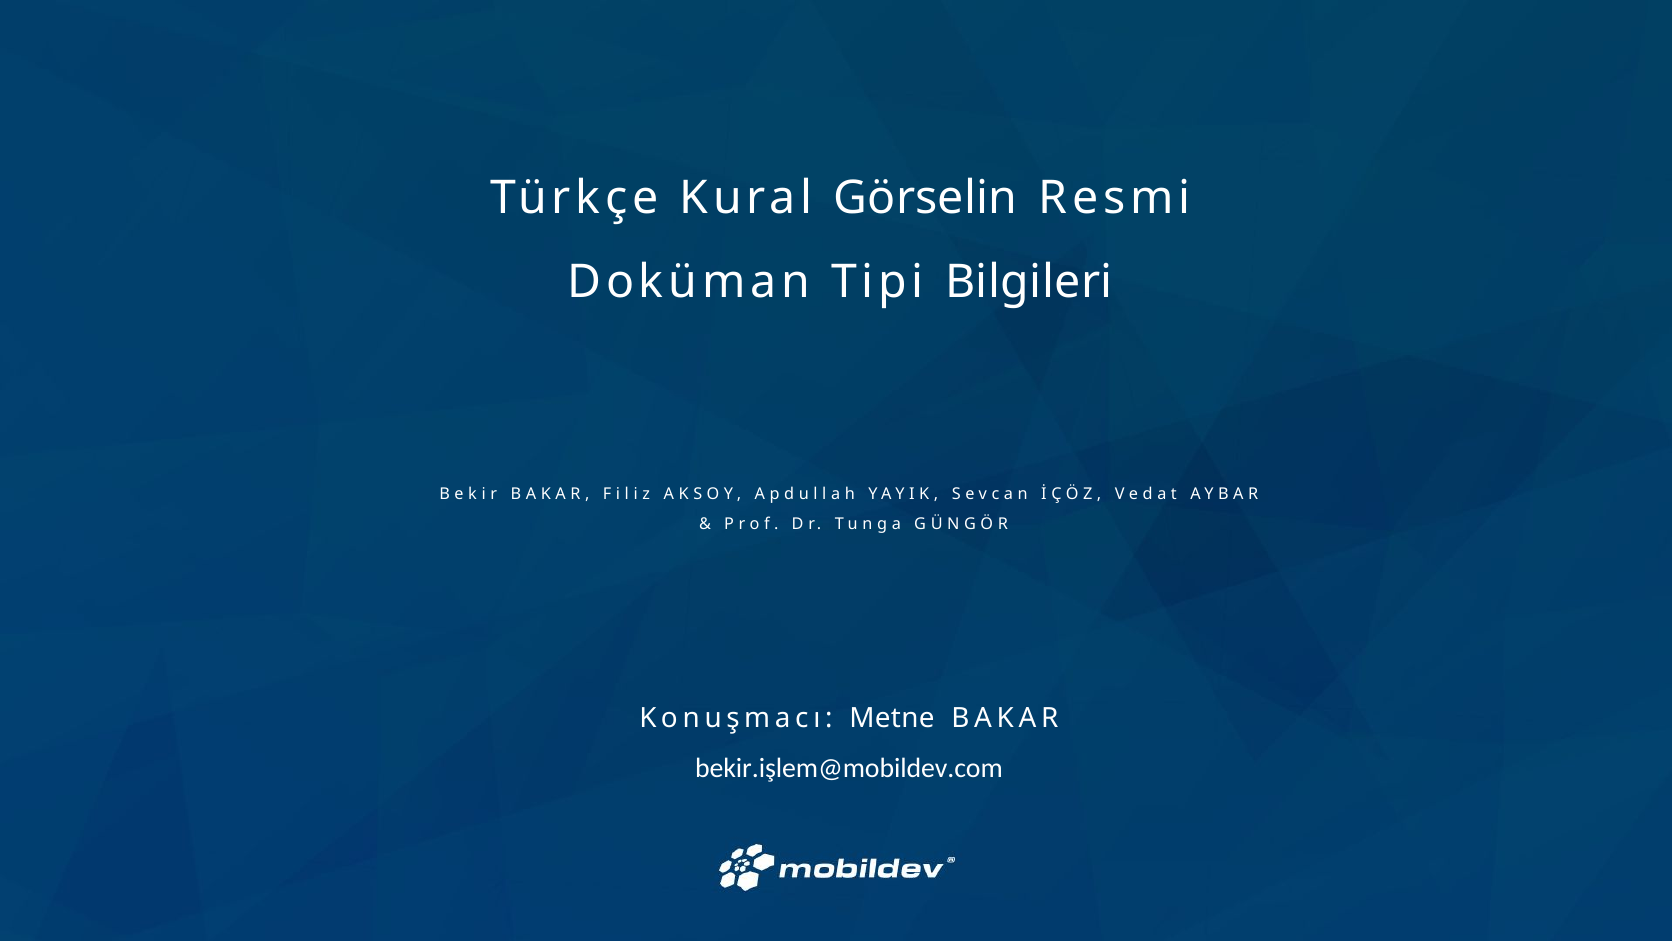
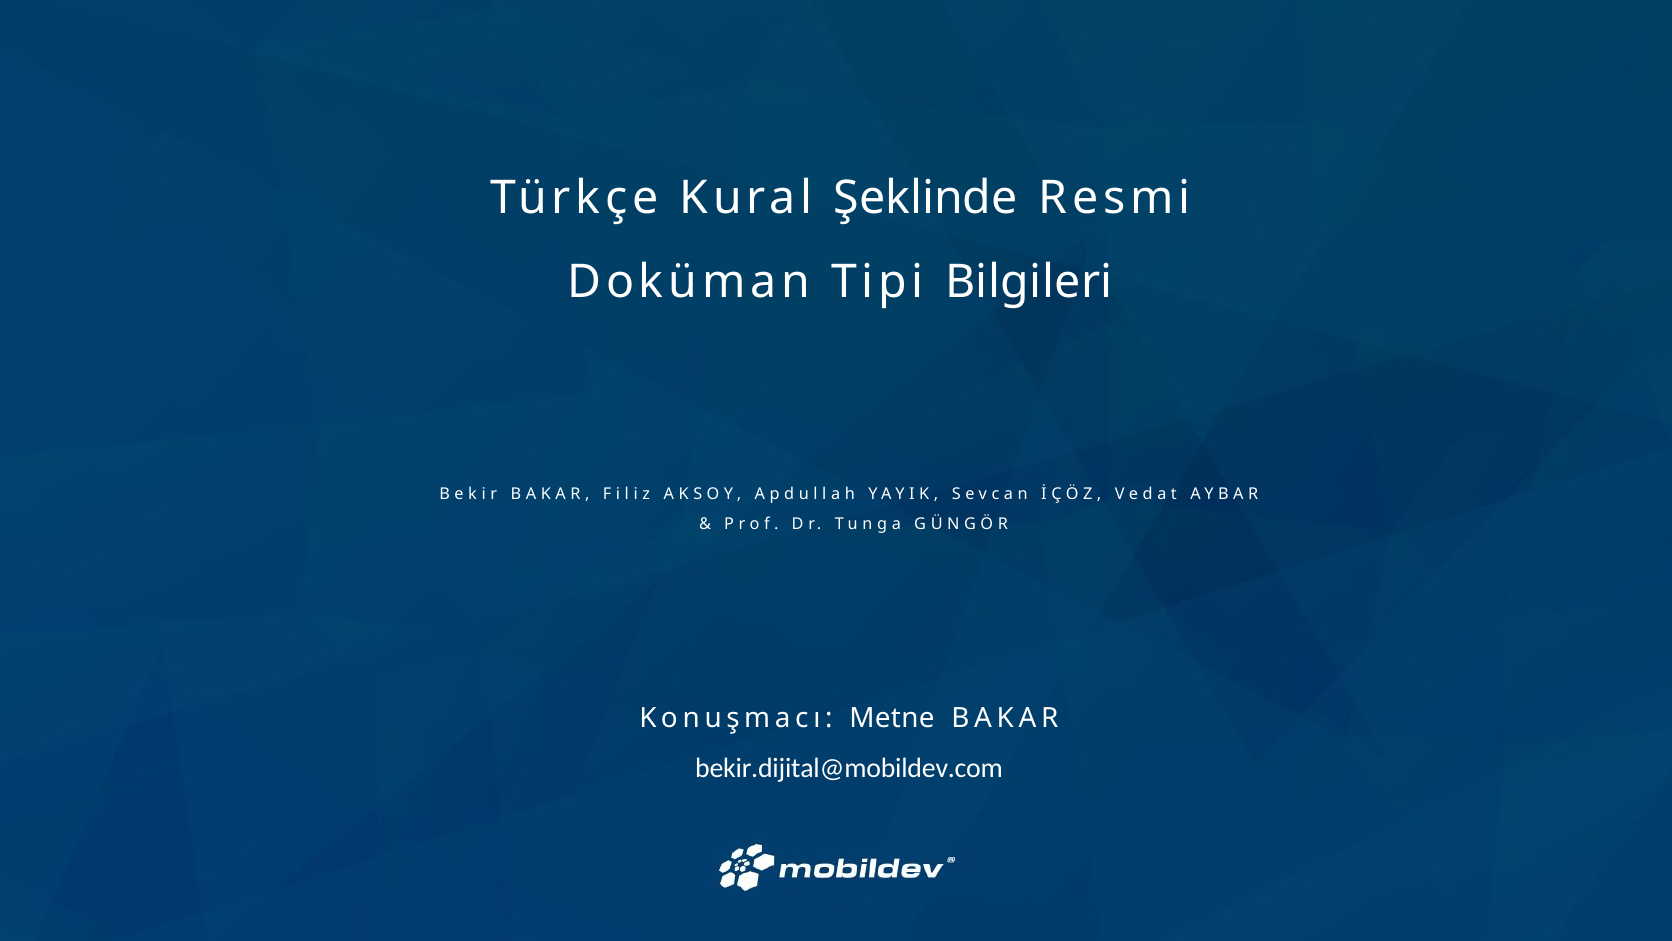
Görselin: Görselin -> Şeklinde (926, 198)
bekir.işlem@mobildev.com: bekir.işlem@mobildev.com -> bekir.dijital@mobildev.com (849, 768)
